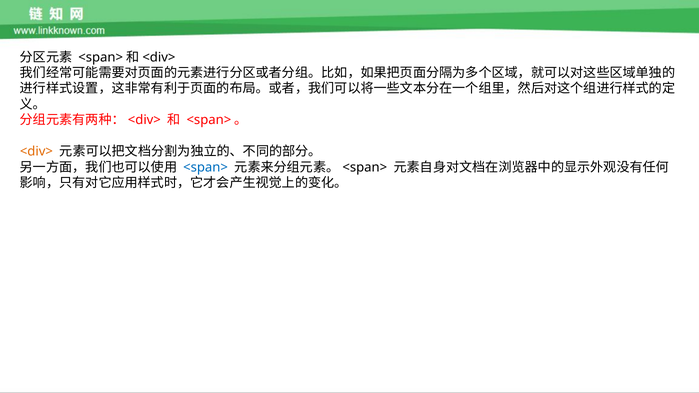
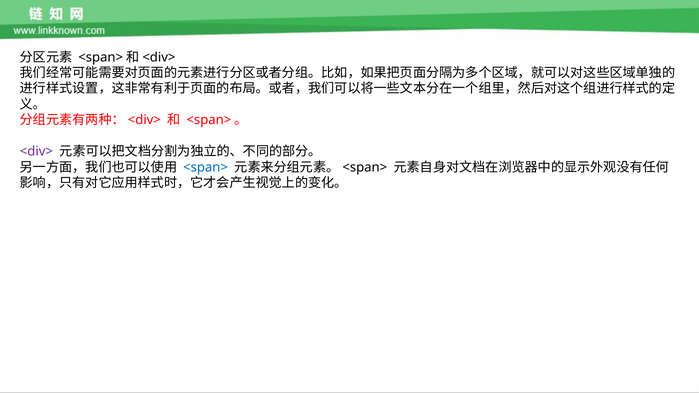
<div> colour: orange -> purple (36, 152)
